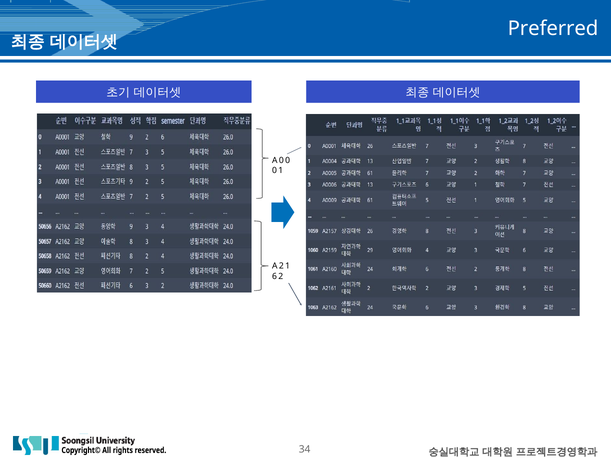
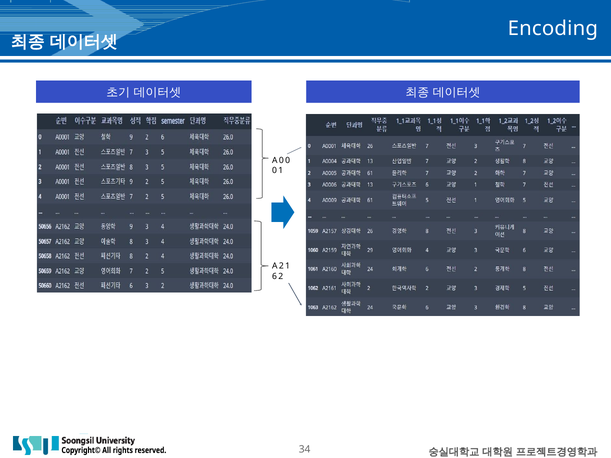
Preferred: Preferred -> Encoding (553, 28)
